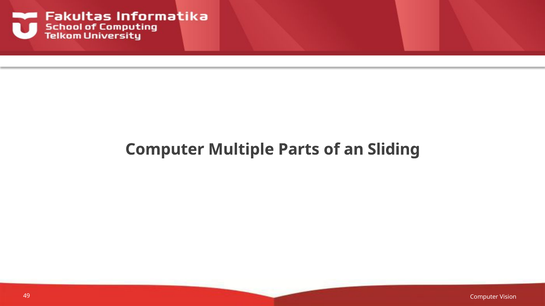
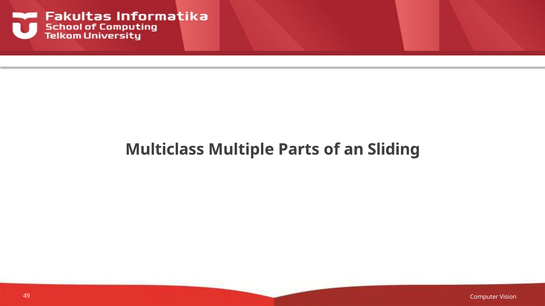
Computer: Computer -> Multiclass (165, 150)
